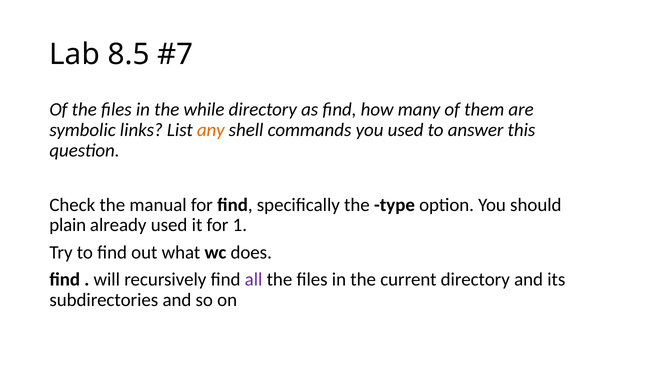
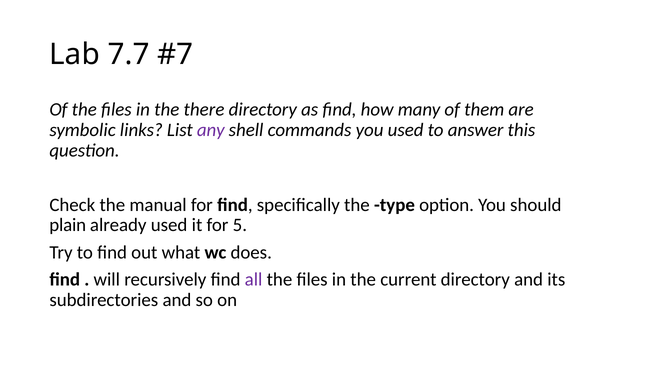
8.5: 8.5 -> 7.7 (129, 54)
while: while -> there (204, 110)
any colour: orange -> purple (211, 130)
1: 1 -> 5 (240, 225)
